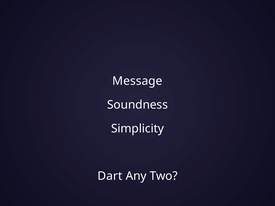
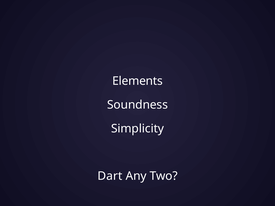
Message: Message -> Elements (138, 81)
